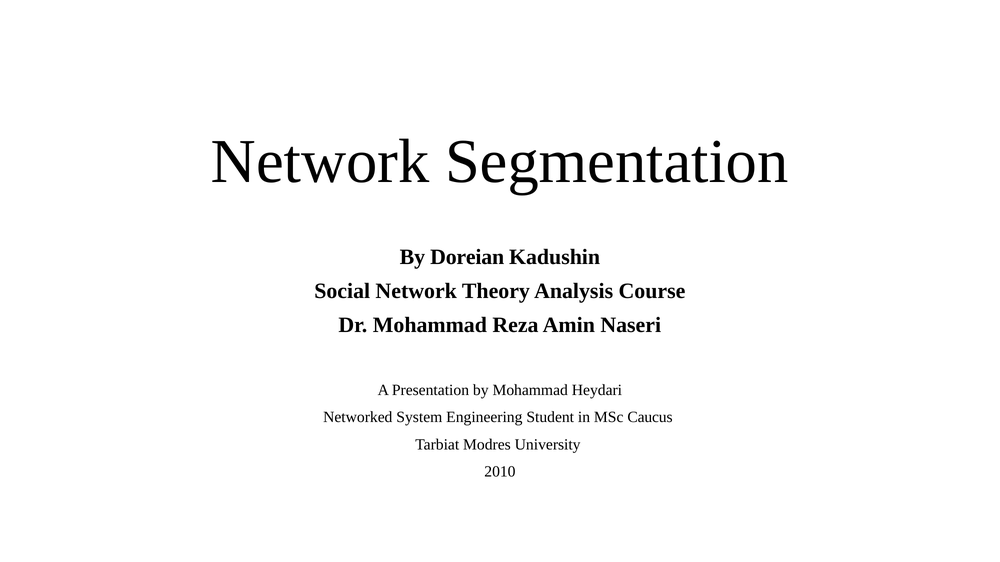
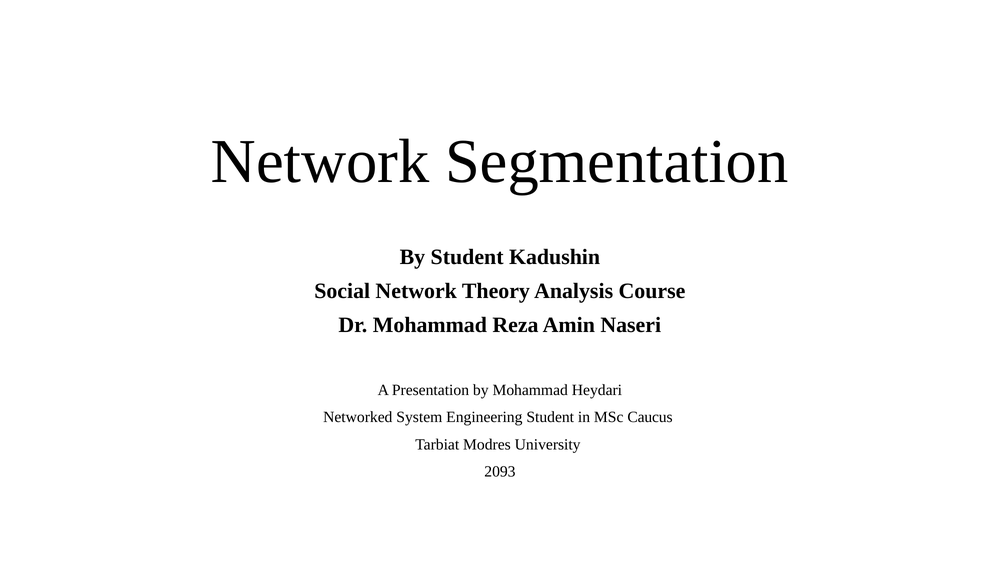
By Doreian: Doreian -> Student (467, 257)
2010: 2010 -> 2093 (500, 472)
